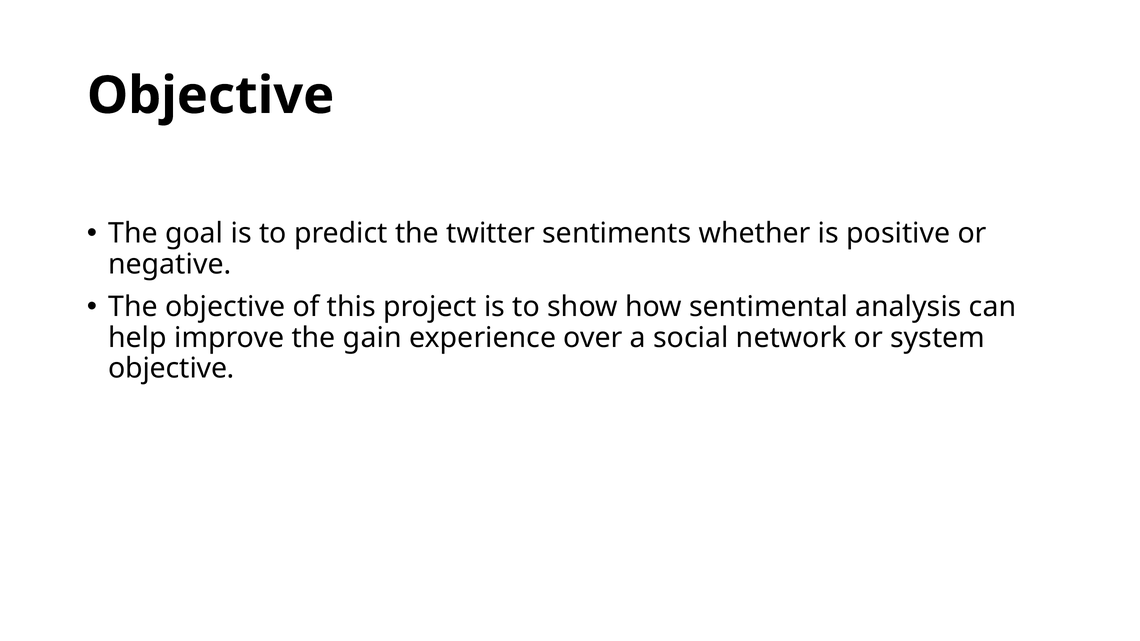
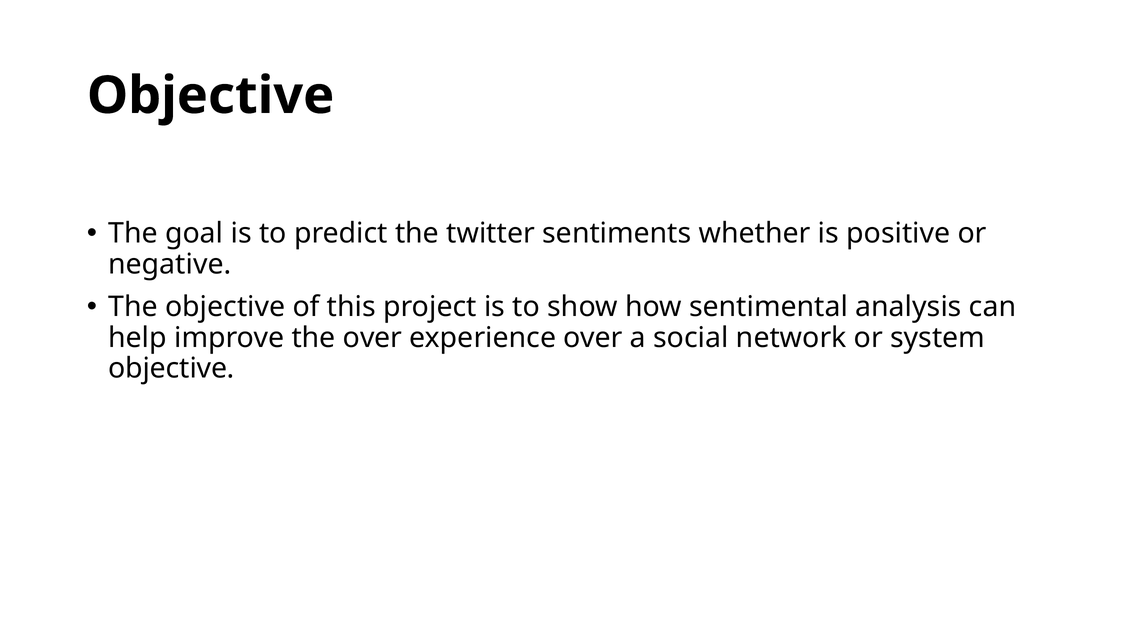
the gain: gain -> over (373, 338)
